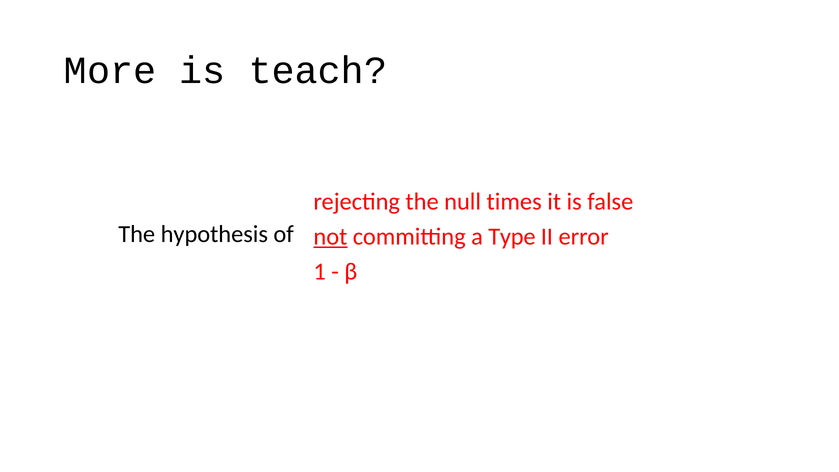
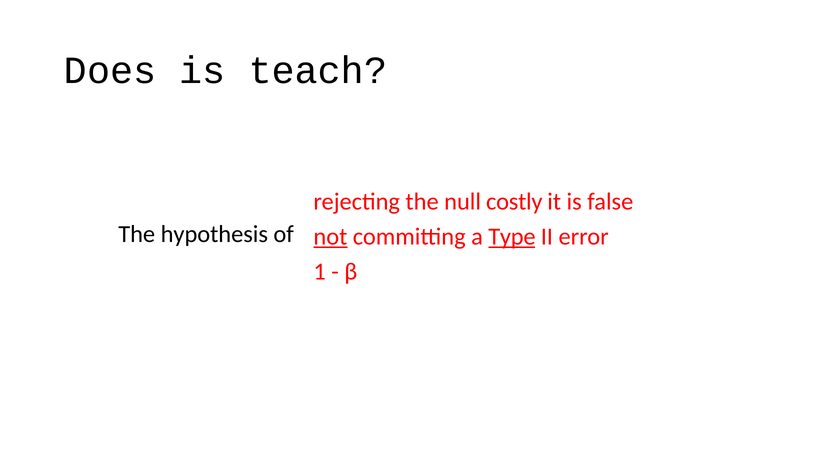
More: More -> Does (110, 70)
times: times -> costly (514, 202)
Type underline: none -> present (512, 237)
